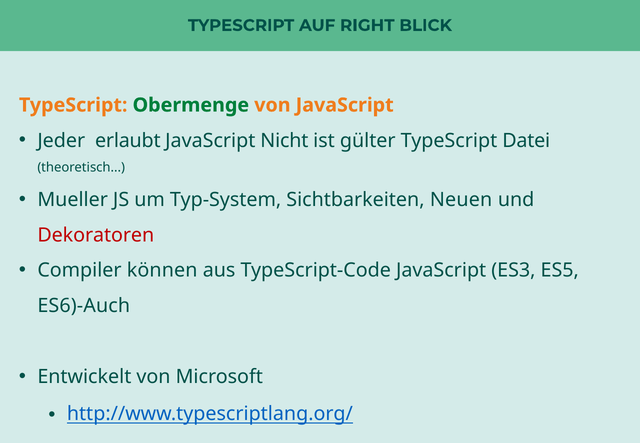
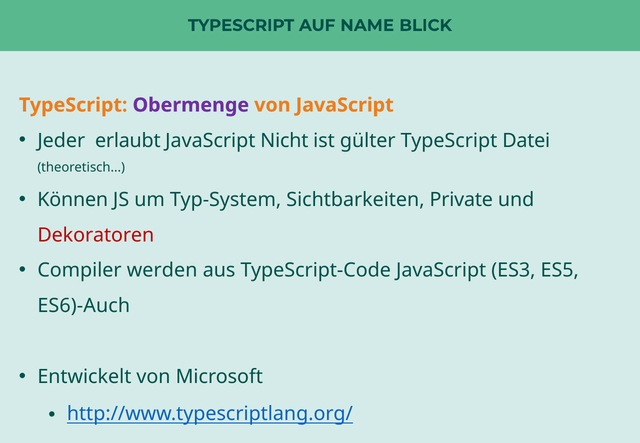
RIGHT: RIGHT -> NAME (367, 25)
Obermenge colour: green -> purple (191, 105)
Mueller: Mueller -> Können (73, 200)
Neuen: Neuen -> Private (461, 200)
können: können -> werden (162, 271)
